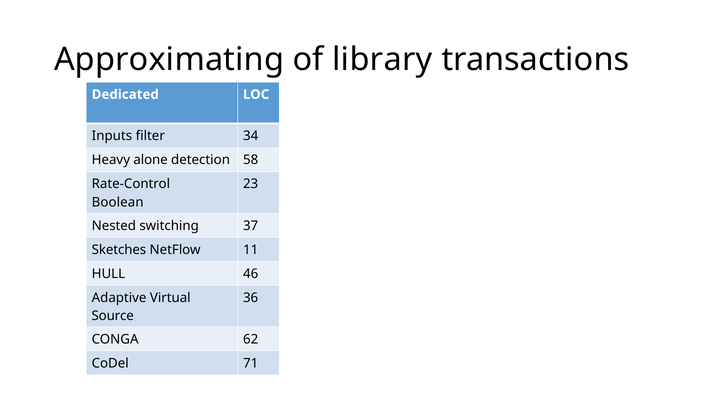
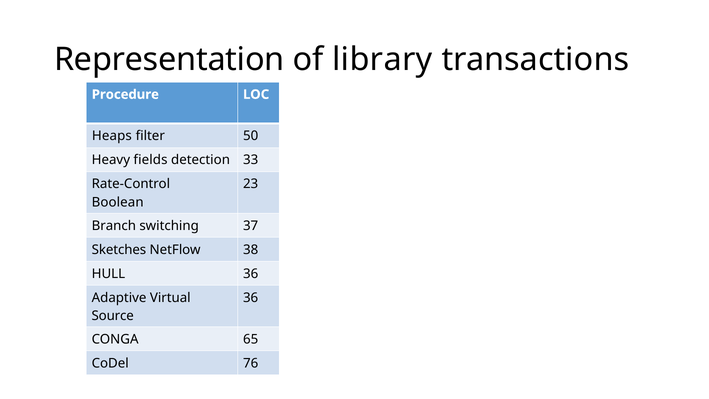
Approximating: Approximating -> Representation (169, 60)
Dedicated: Dedicated -> Procedure (125, 94)
Inputs: Inputs -> Heaps (112, 136)
34: 34 -> 50 (251, 136)
alone: alone -> fields (151, 160)
58: 58 -> 33 (251, 160)
Nested: Nested -> Branch (114, 226)
11: 11 -> 38 (251, 250)
HULL 46: 46 -> 36 (251, 274)
62: 62 -> 65 (251, 339)
71: 71 -> 76 (251, 363)
